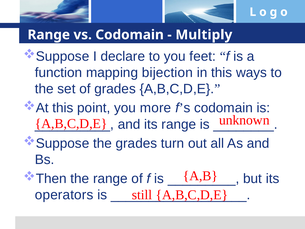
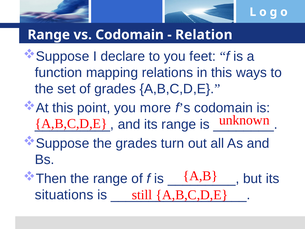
Multiply: Multiply -> Relation (204, 35)
bijection: bijection -> relations (167, 73)
operators: operators -> situations (64, 195)
